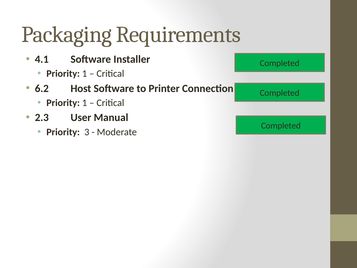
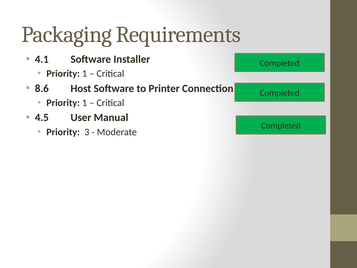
6.2: 6.2 -> 8.6 (42, 88)
2.3: 2.3 -> 4.5 (42, 118)
